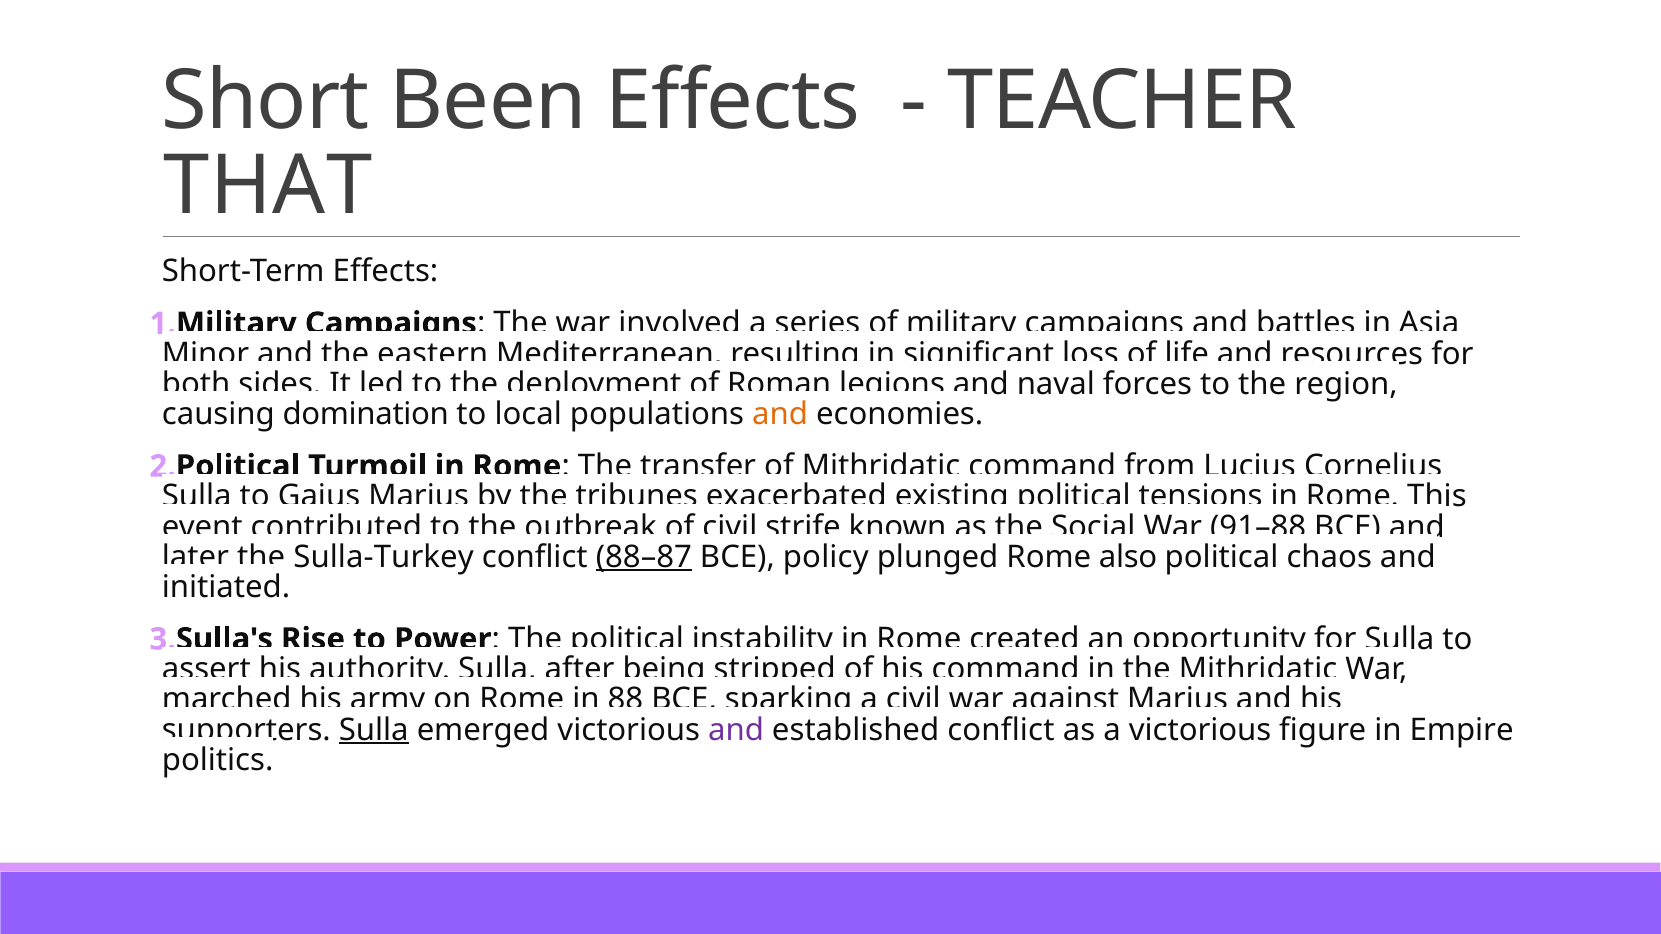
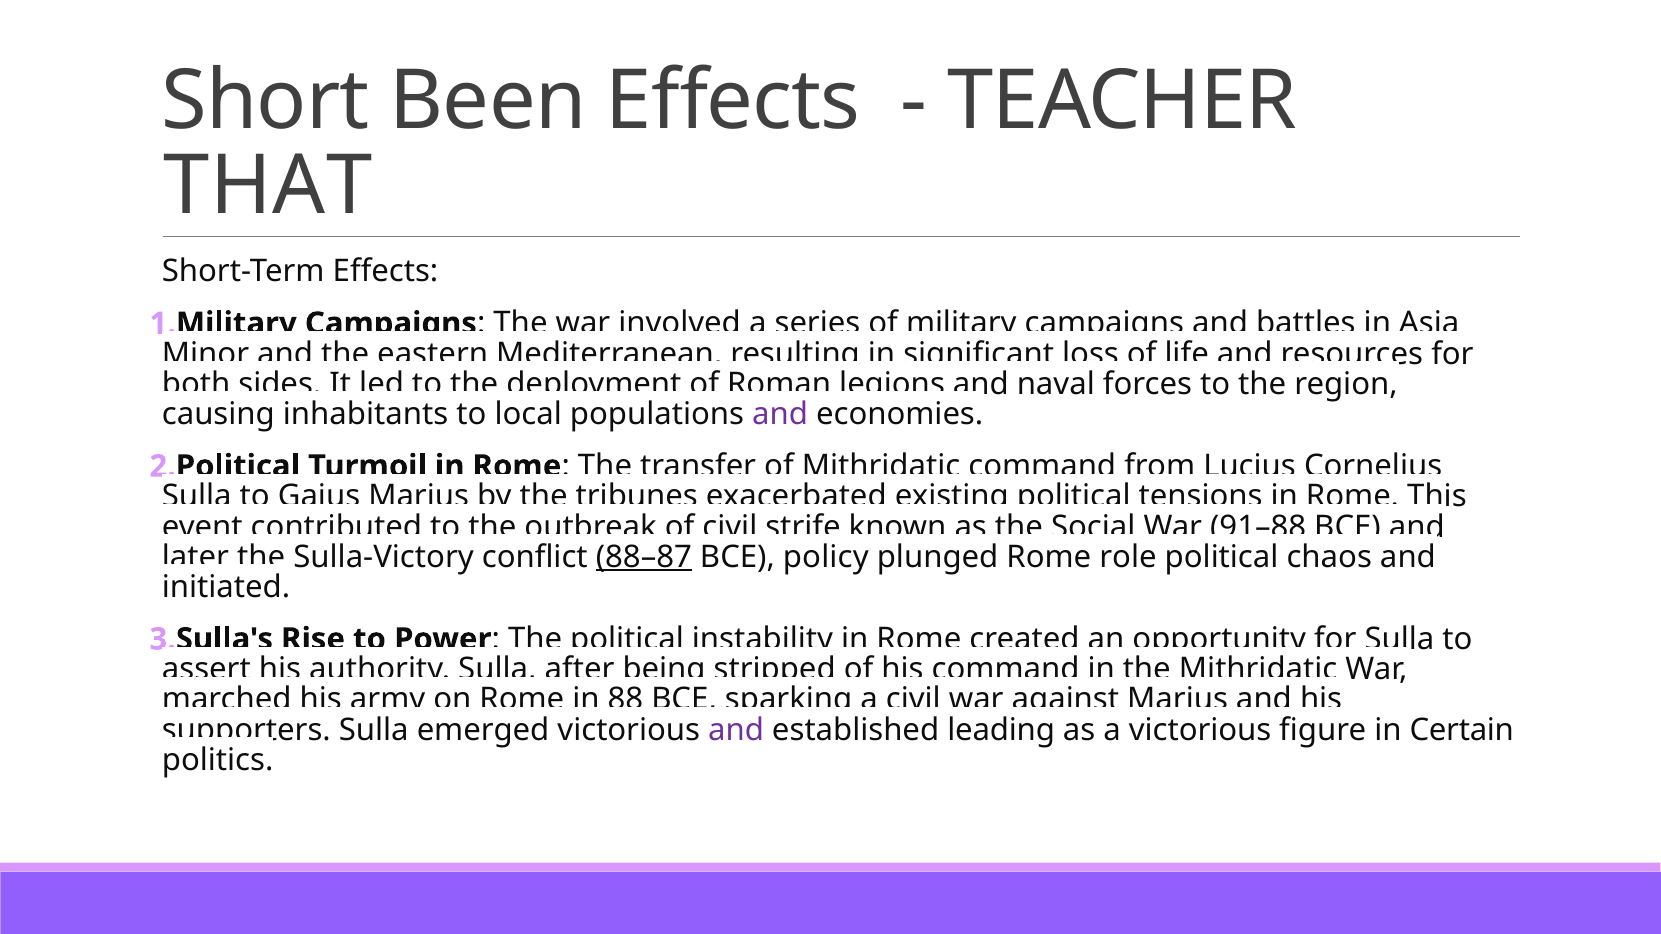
domination: domination -> inhabitants (366, 414)
and colour: orange -> purple (780, 414)
Sulla-Turkey: Sulla-Turkey -> Sulla-Victory (384, 557)
also: also -> role (1128, 557)
Sulla underline: present -> none (374, 730)
established conflict: conflict -> leading (1001, 730)
Empire: Empire -> Certain (1462, 730)
